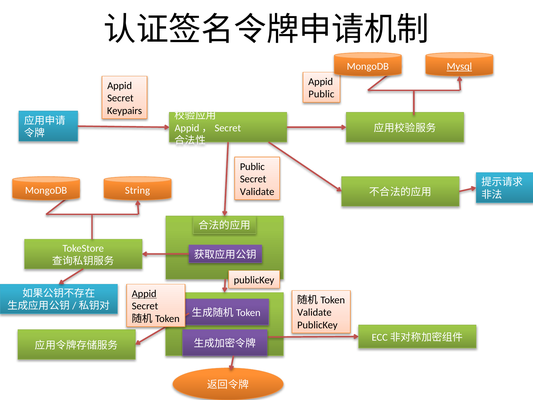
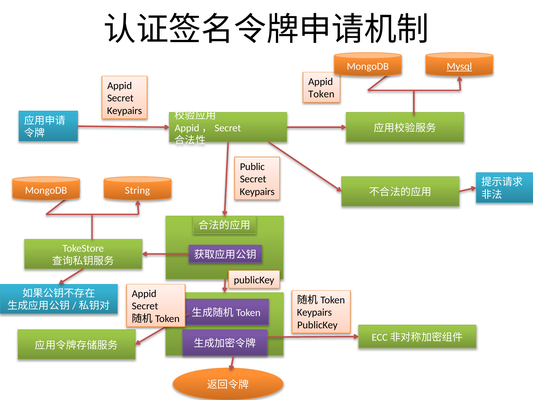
Public: Public -> Token (321, 94)
Validate: Validate -> Keypairs (257, 191)
Appid underline: present -> none (144, 294)
Validate: Validate -> Keypairs (314, 312)
